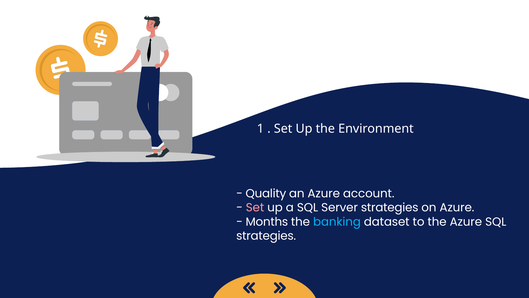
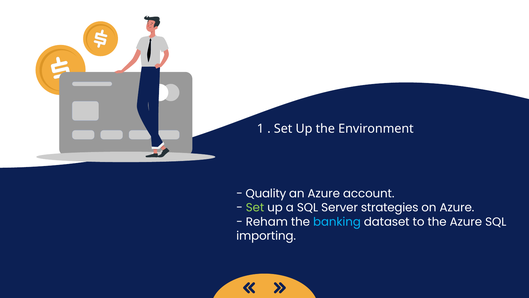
Set colour: pink -> light green (255, 207)
Months: Months -> Reham (267, 221)
strategies: strategies -> importing (266, 236)
